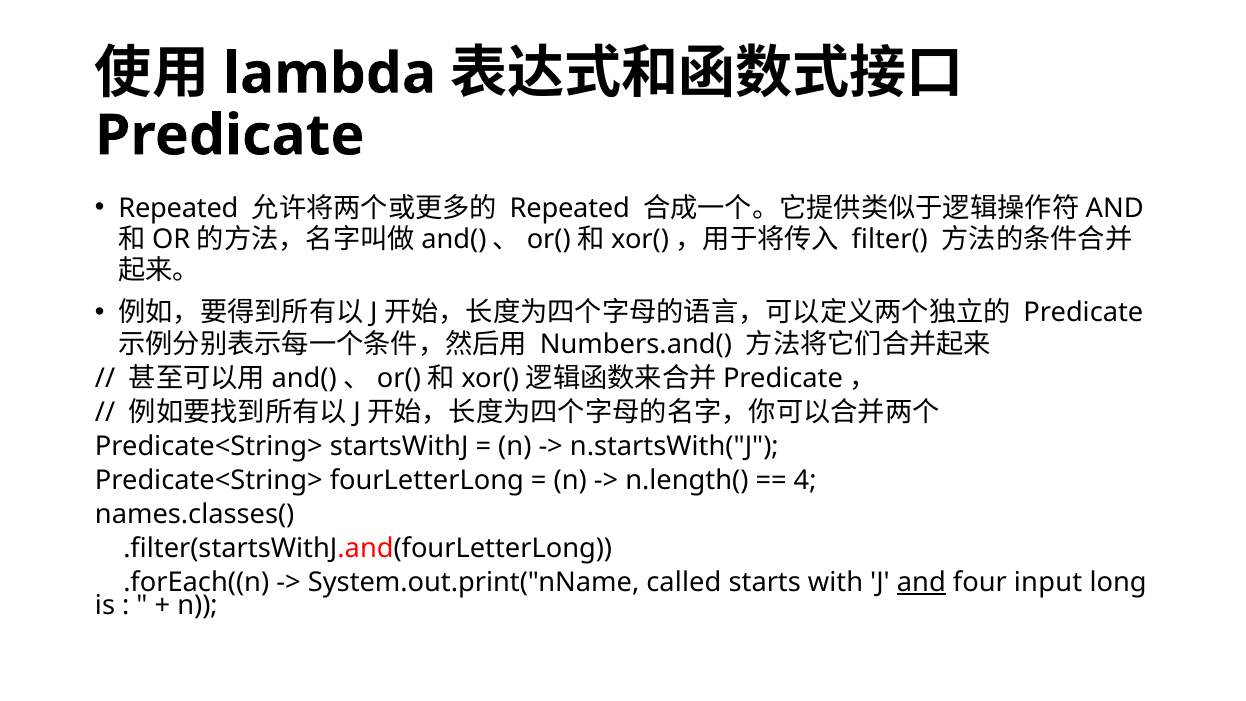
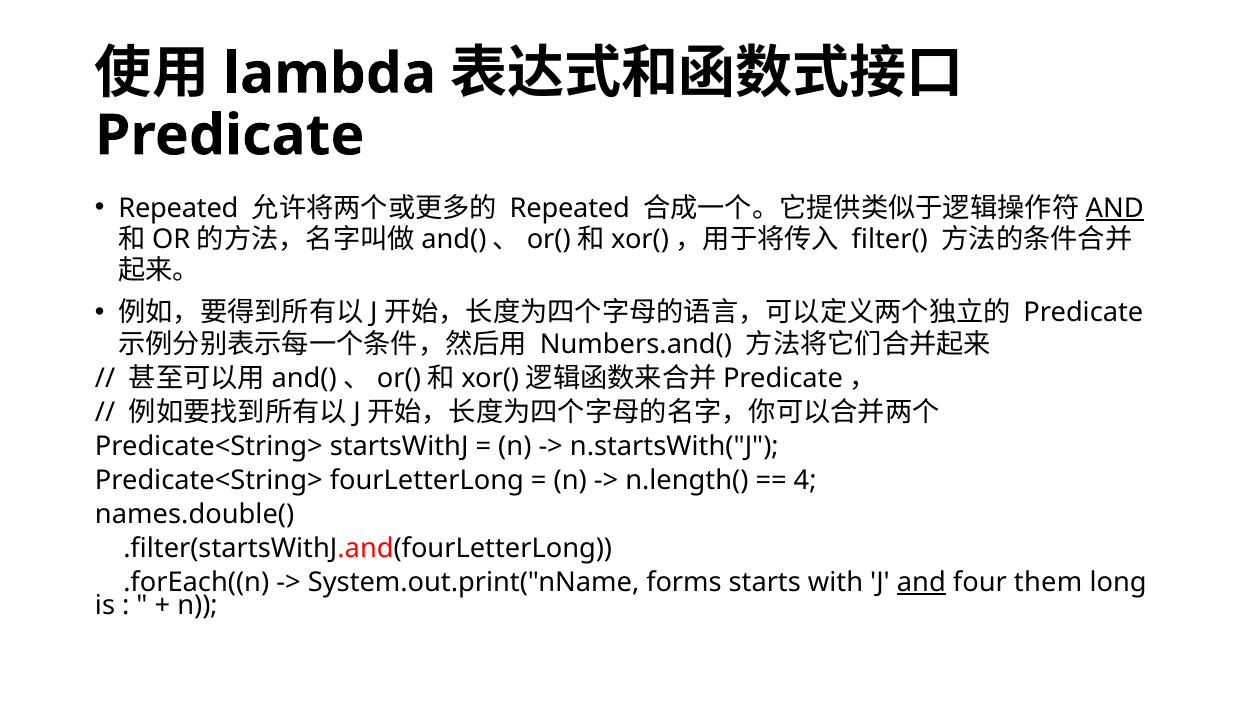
AND underline: none -> present (1115, 208)
names.classes(: names.classes( -> names.double( (195, 514)
called: called -> forms (684, 582)
input: input -> them (1048, 582)
